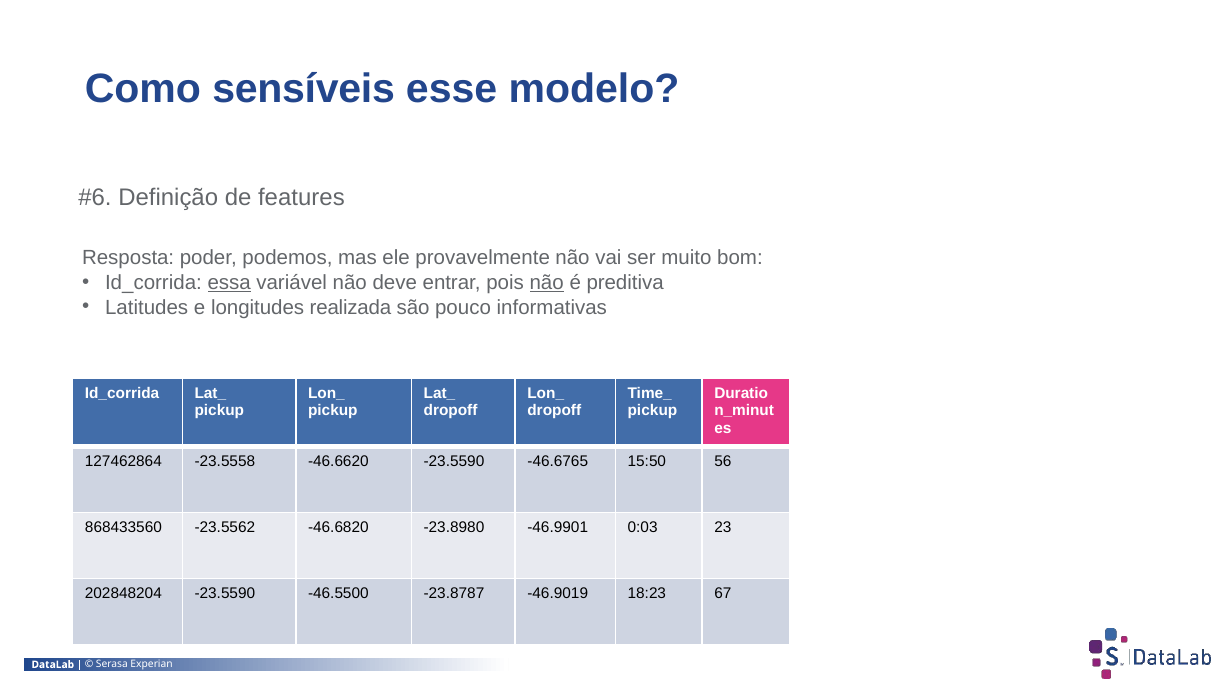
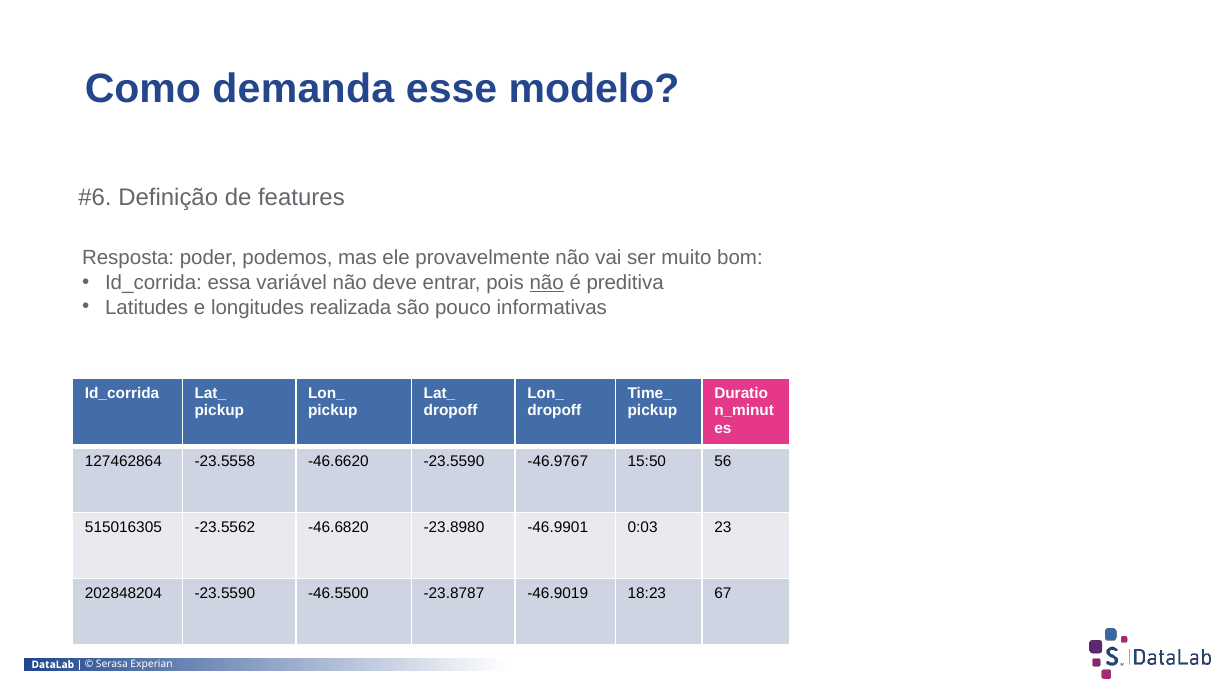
sensíveis: sensíveis -> demanda (303, 89)
essa underline: present -> none (229, 283)
-46.6765: -46.6765 -> -46.9767 (558, 462)
868433560: 868433560 -> 515016305 (123, 528)
